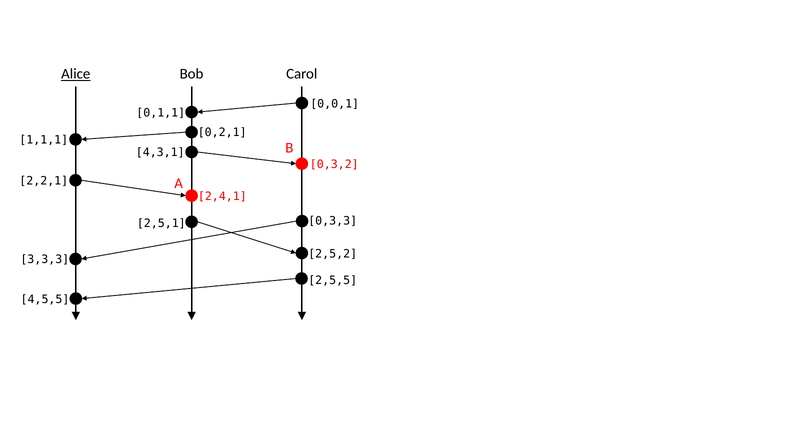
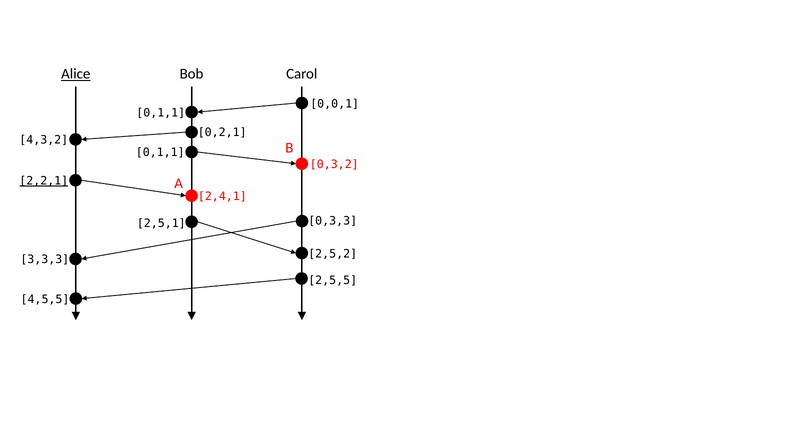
1,1,1: 1,1,1 -> 4,3,2 (44, 140)
4,3,1: 4,3,1 -> 0,1,1 (160, 153)
2,2,1 underline: none -> present (44, 181)
